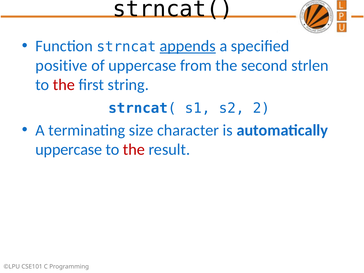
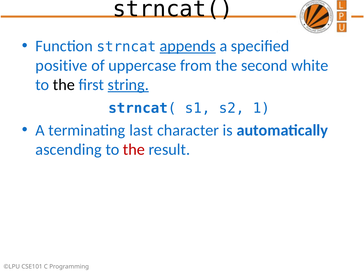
strlen: strlen -> white (310, 65)
the colour: red -> black (64, 85)
string underline: none -> present (128, 85)
2: 2 -> 1 (261, 108)
size: size -> last (141, 130)
uppercase: uppercase -> ascending (69, 150)
